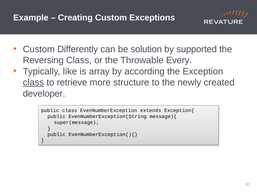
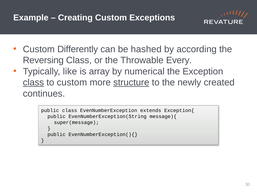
solution: solution -> hashed (146, 49)
supported: supported -> according (197, 49)
according: according -> numerical (145, 71)
to retrieve: retrieve -> custom (72, 82)
structure underline: none -> present (131, 82)
developer: developer -> continues (44, 94)
